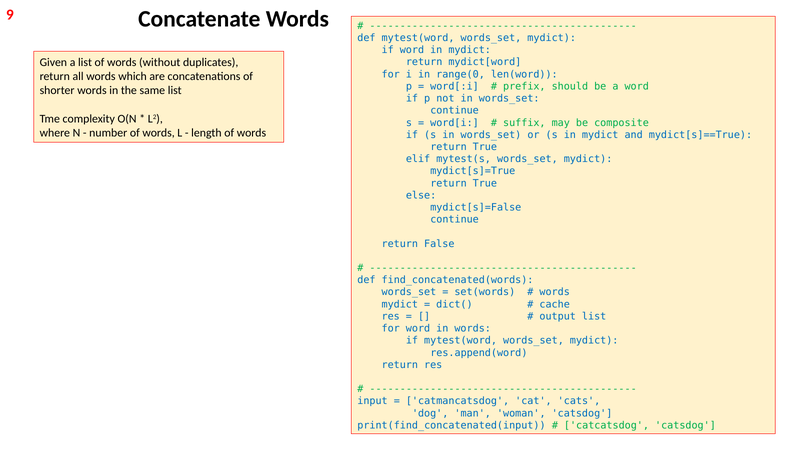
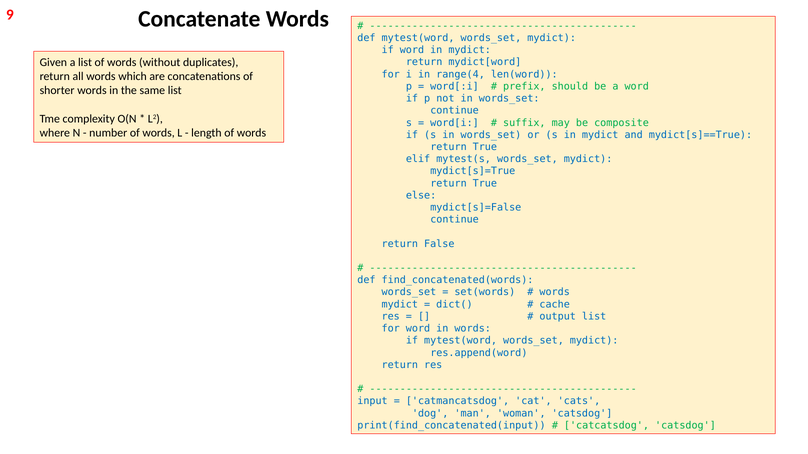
range(0: range(0 -> range(4 (461, 74)
